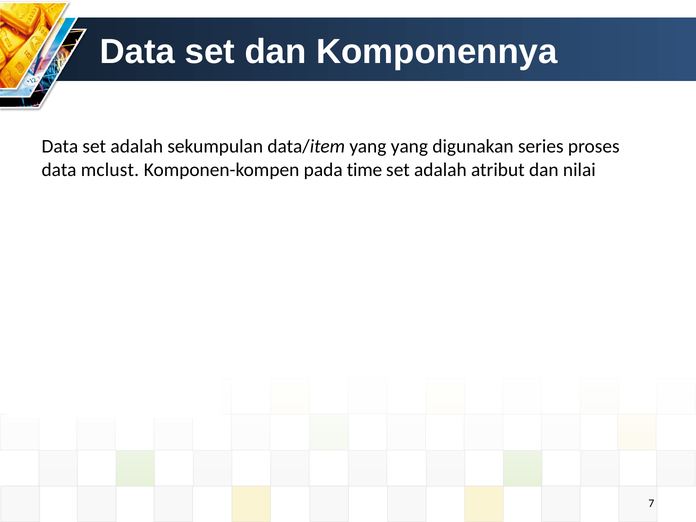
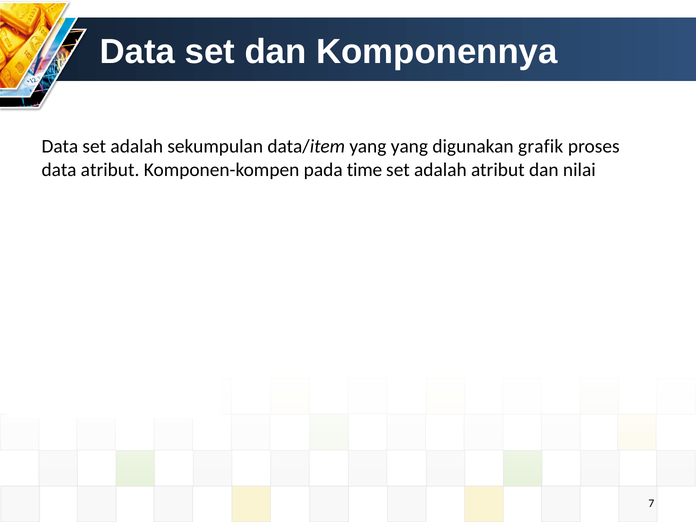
series: series -> grafik (541, 146)
data mclust: mclust -> atribut (110, 170)
